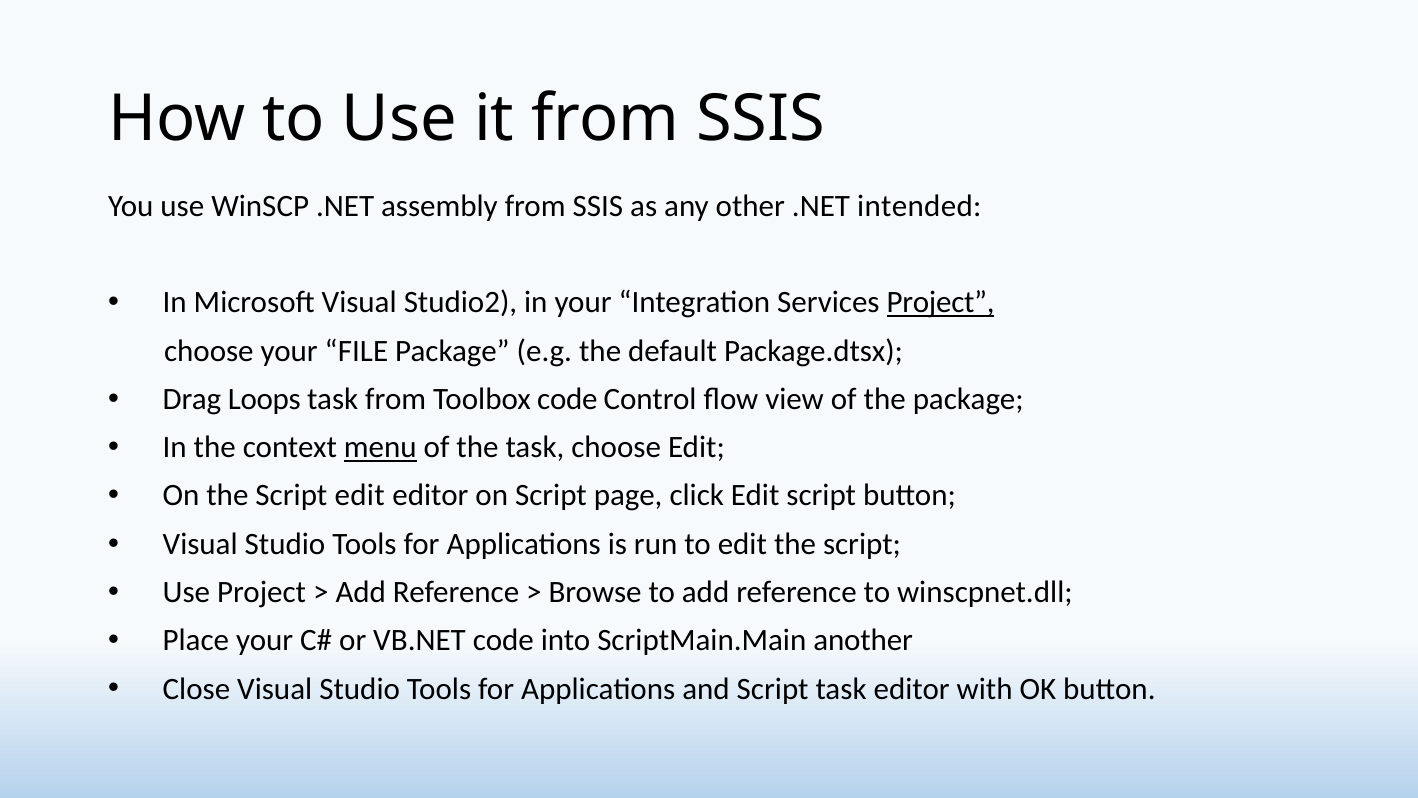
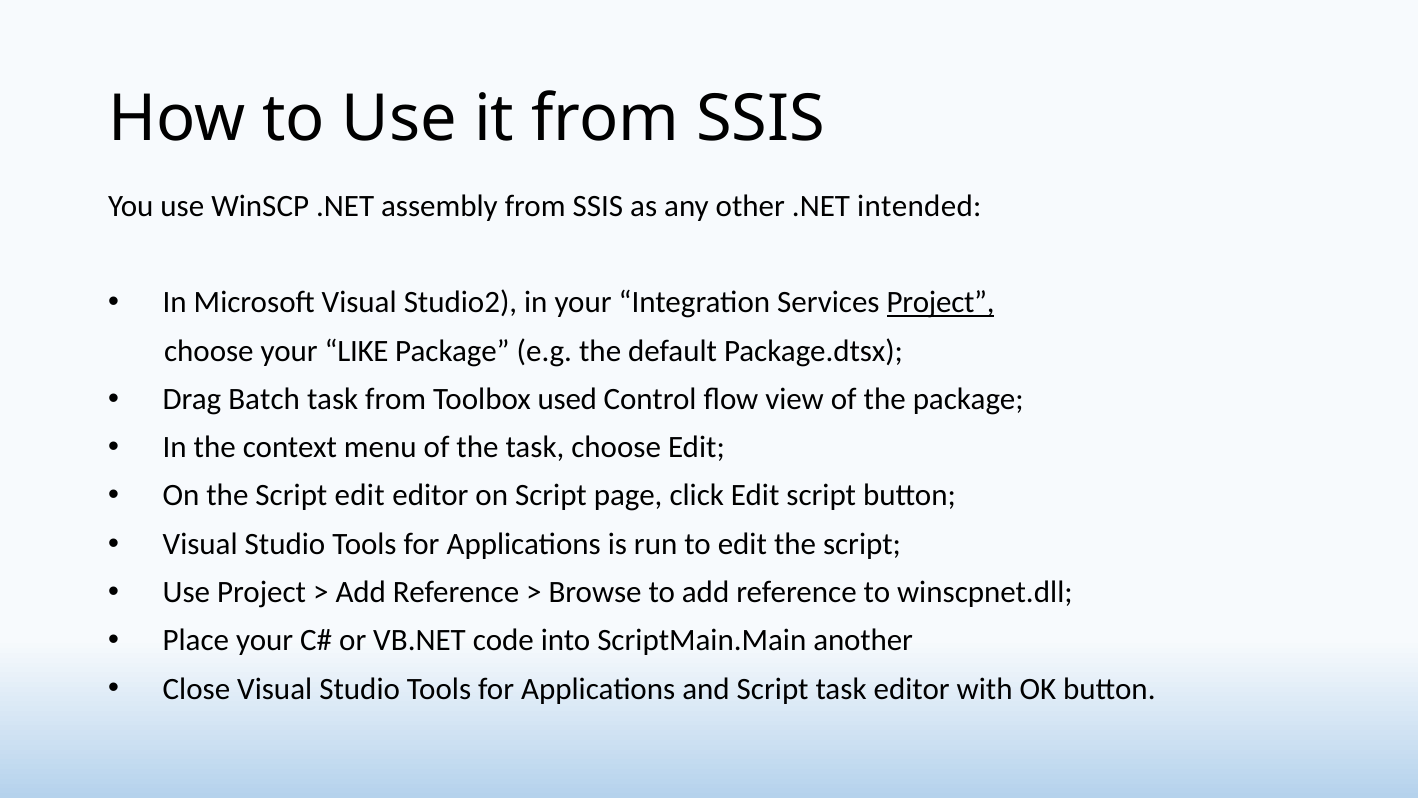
FILE: FILE -> LIKE (357, 351)
Loops: Loops -> Batch (264, 399)
Toolbox code: code -> used (567, 399)
menu underline: present -> none (380, 447)
